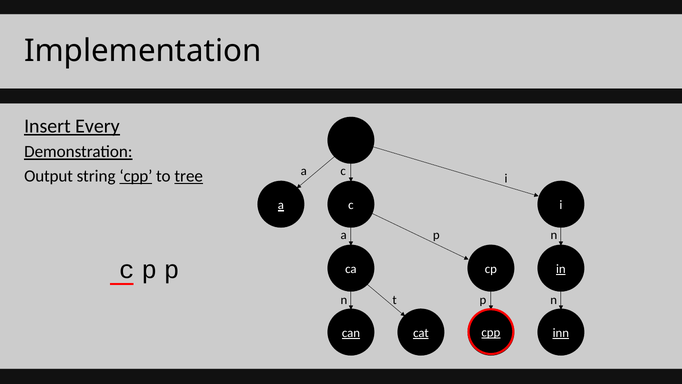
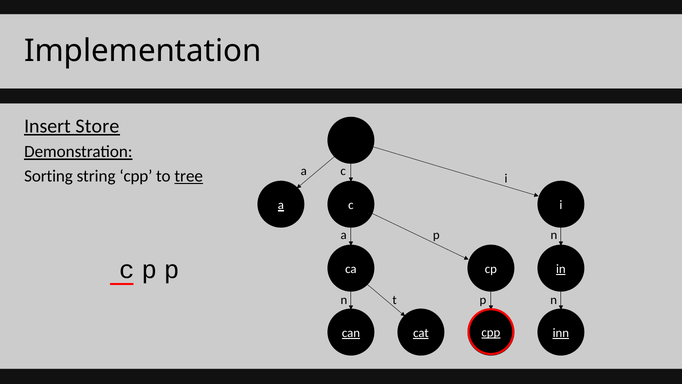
Every: Every -> Store (97, 126)
Output: Output -> Sorting (48, 176)
cpp underline: present -> none (136, 176)
